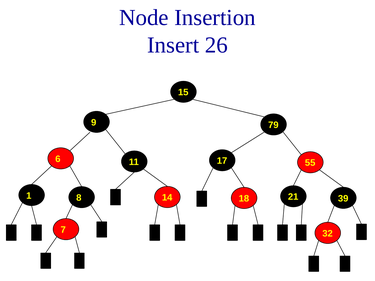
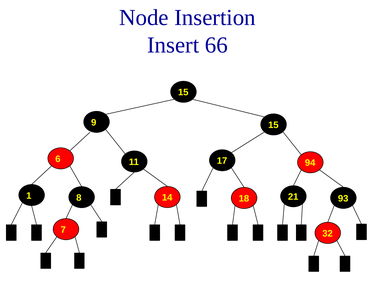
26: 26 -> 66 (216, 45)
9 79: 79 -> 15 (273, 125)
55: 55 -> 94 (310, 163)
39: 39 -> 93 (343, 199)
